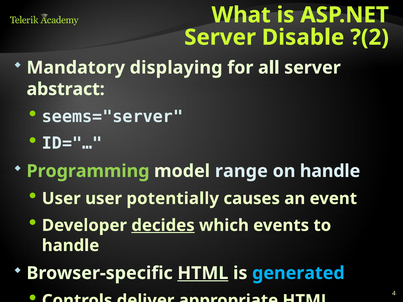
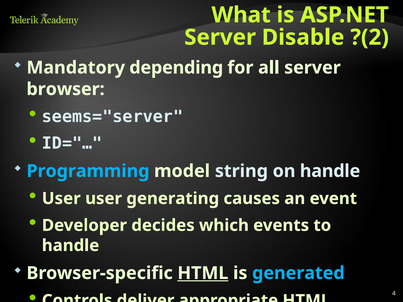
Mandatory displaying: displaying -> depending (176, 68)
abstract: abstract -> browser (66, 89)
Programming colour: light green -> light blue (88, 171)
range: range -> string (241, 171)
potentially: potentially -> generating (173, 199)
decides underline: present -> none (163, 226)
